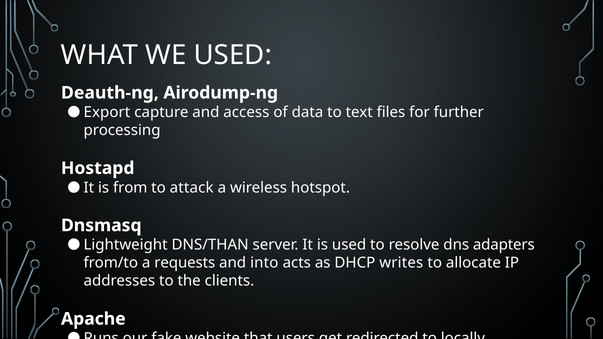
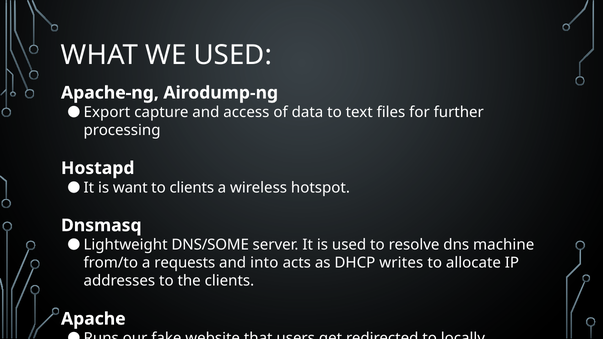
Deauth-ng: Deauth-ng -> Apache-ng (110, 93)
from: from -> want (130, 188)
to attack: attack -> clients (192, 188)
DNS/THAN: DNS/THAN -> DNS/SOME (210, 245)
adapters: adapters -> machine (504, 245)
